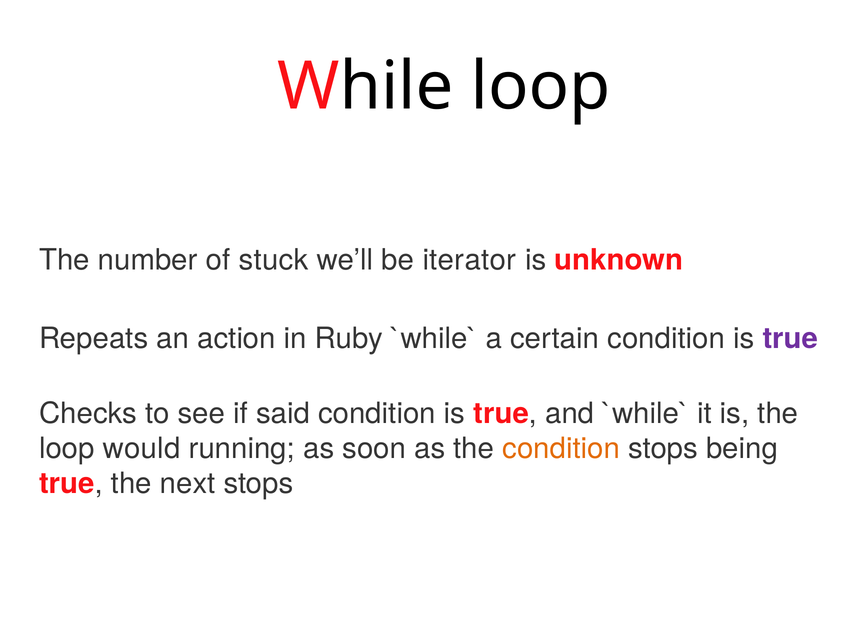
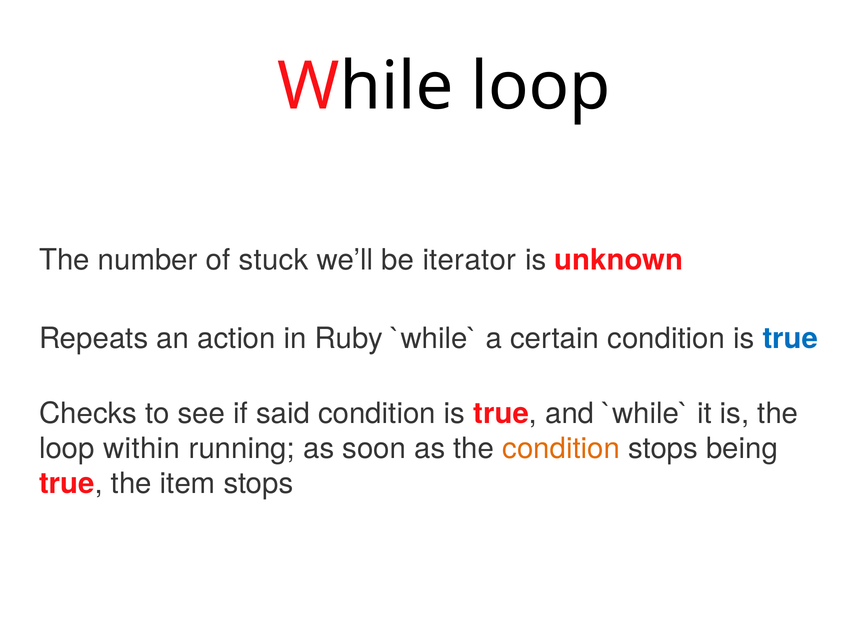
true colour: purple -> blue (790, 339)
would: would -> within (142, 449)
next: next -> item (188, 484)
